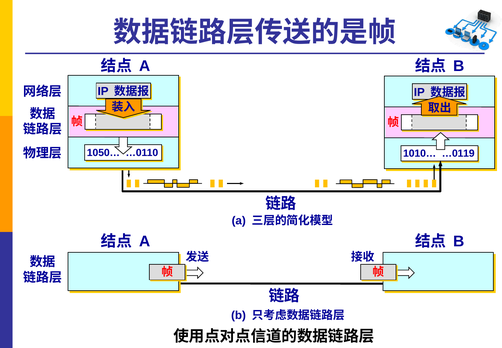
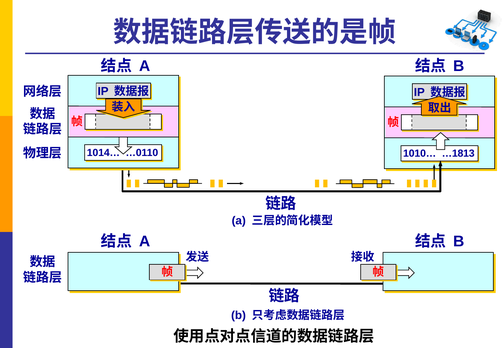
1050…: 1050… -> 1014… (103, 152)
…0119: …0119 -> …1813 (458, 153)
